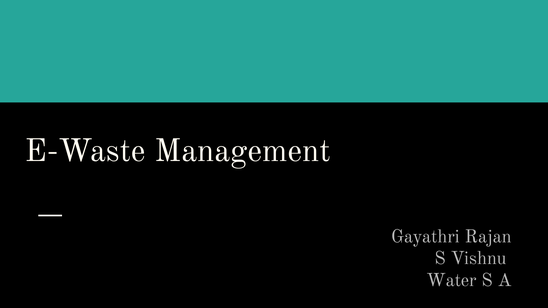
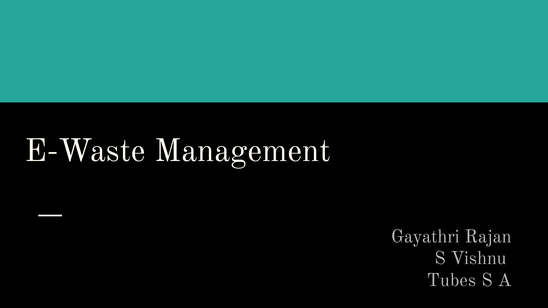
Water: Water -> Tubes (451, 280)
